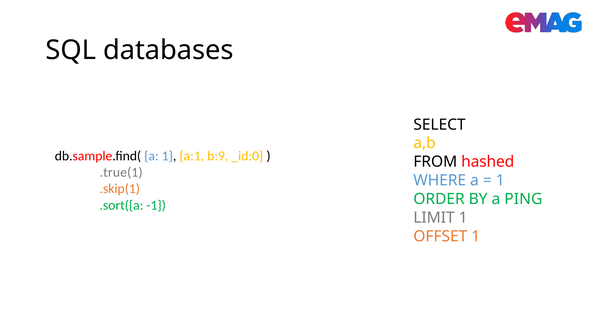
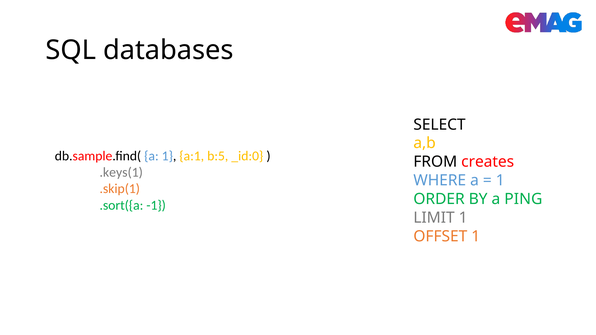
b:9: b:9 -> b:5 (218, 156)
hashed: hashed -> creates (488, 162)
.true(1: .true(1 -> .keys(1 (121, 173)
